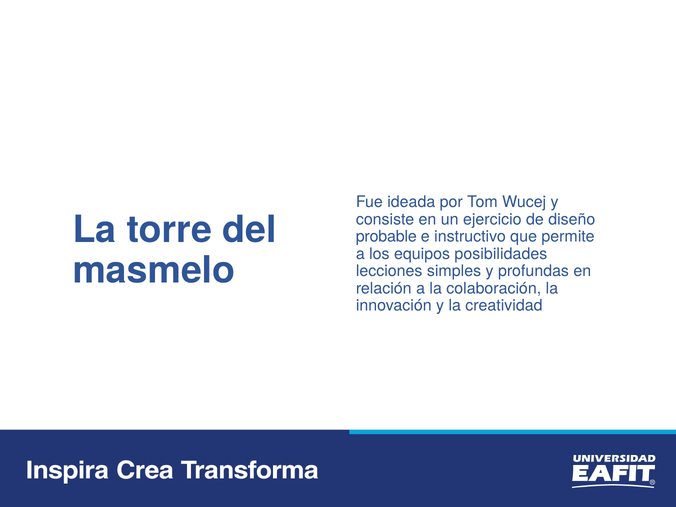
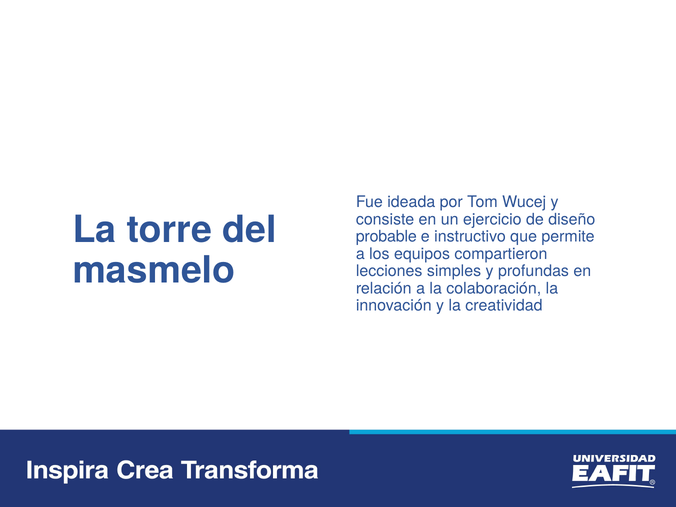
posibilidades: posibilidades -> compartieron (501, 254)
